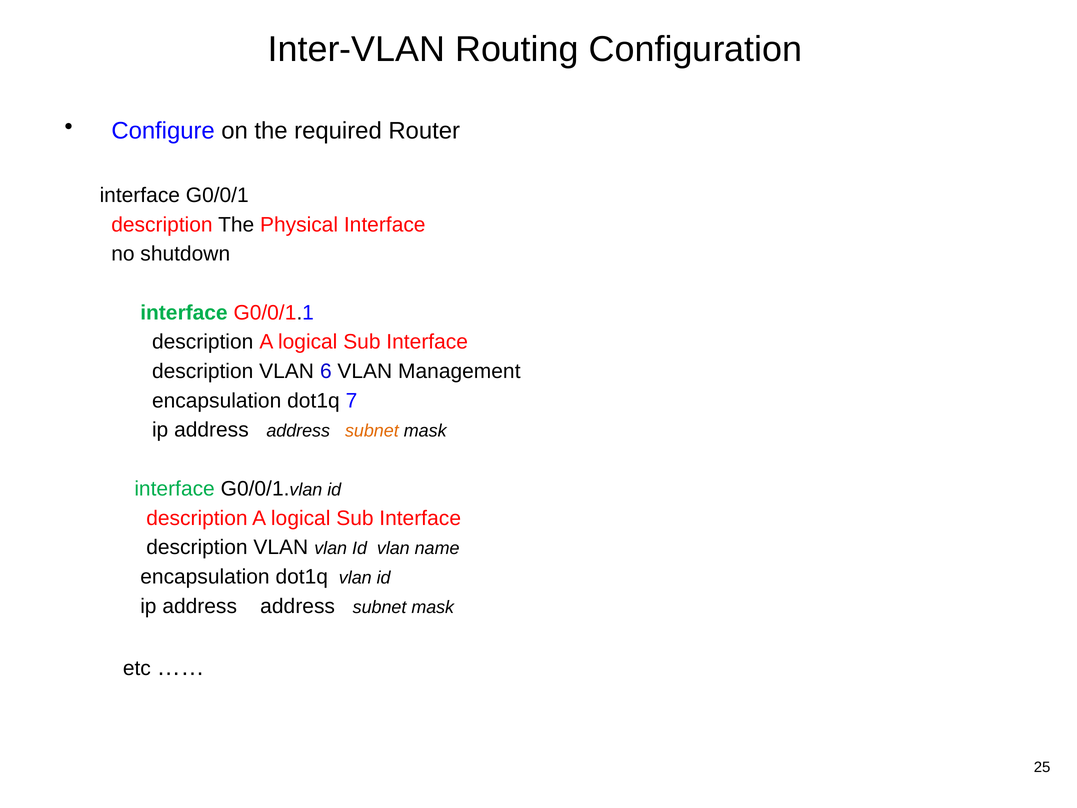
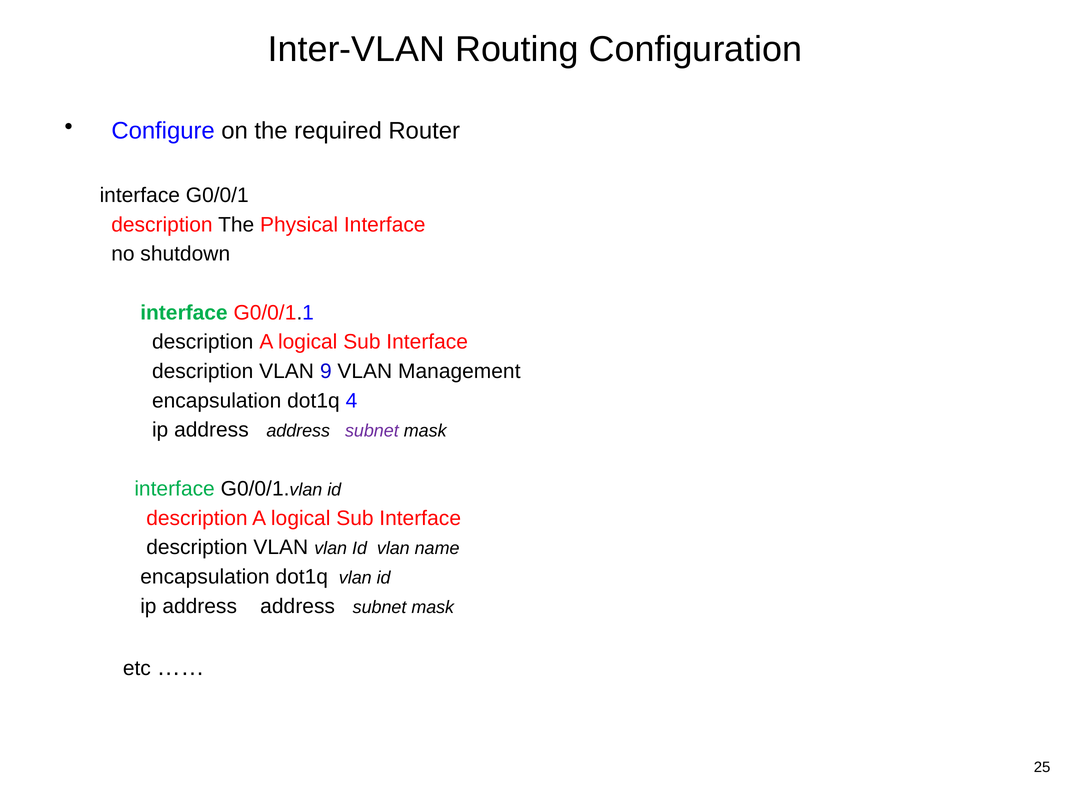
6: 6 -> 9 (326, 371)
7: 7 -> 4 (352, 401)
subnet colour: orange -> purple (372, 431)
